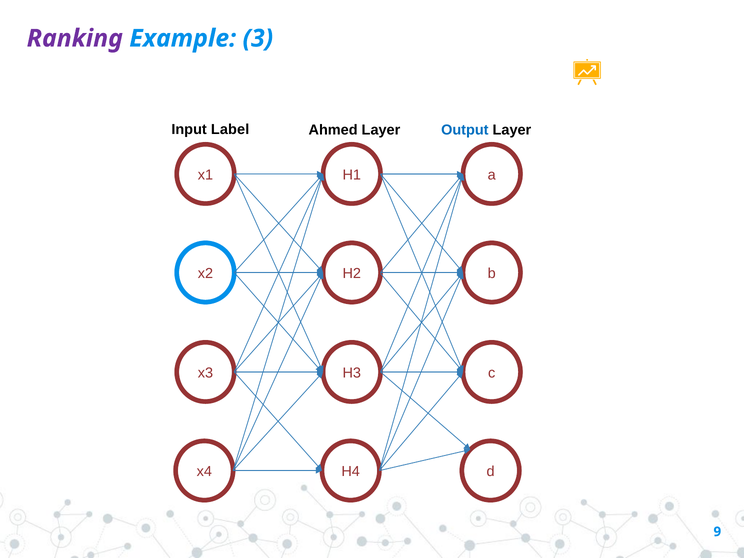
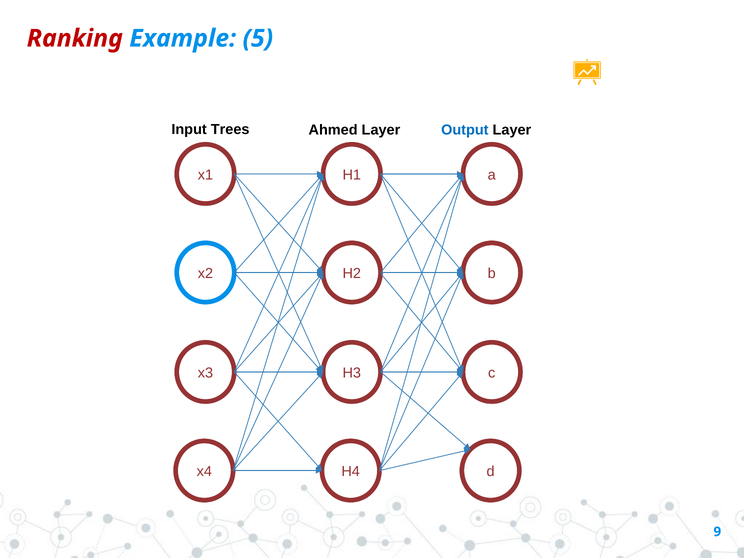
Ranking colour: purple -> red (75, 38)
3: 3 -> 5 (258, 38)
Label: Label -> Trees (230, 129)
